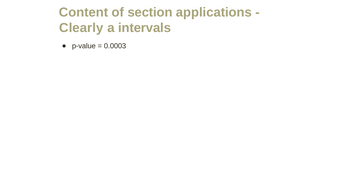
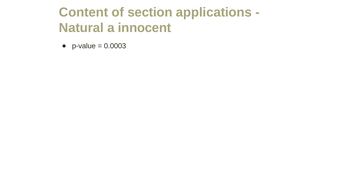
Clearly: Clearly -> Natural (81, 28)
intervals: intervals -> innocent (145, 28)
